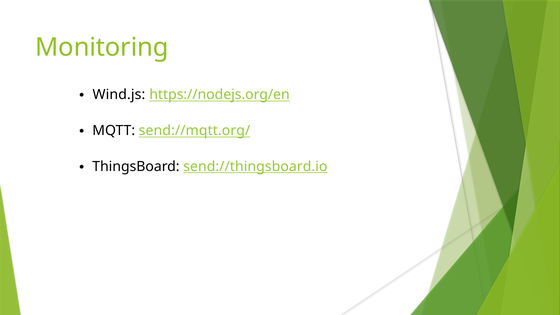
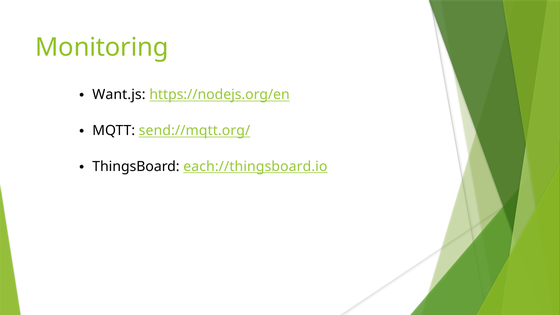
Wind.js: Wind.js -> Want.js (119, 95)
send://thingsboard.io: send://thingsboard.io -> each://thingsboard.io (255, 166)
